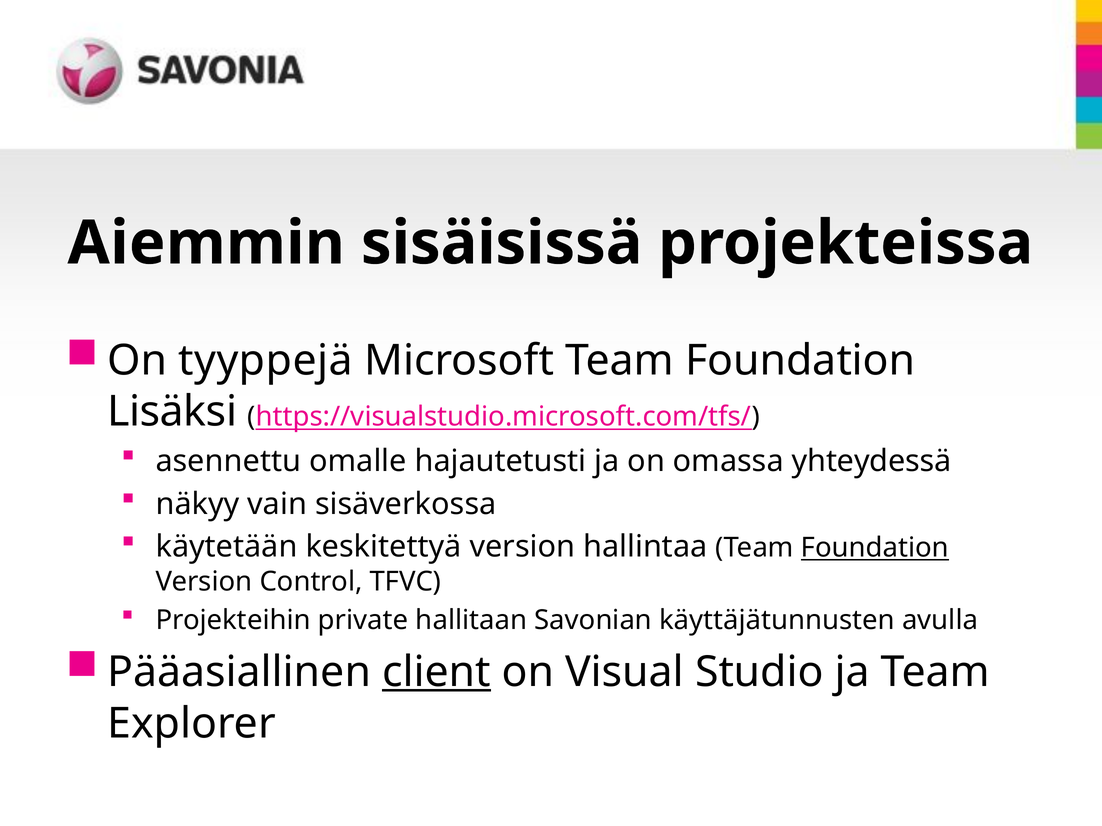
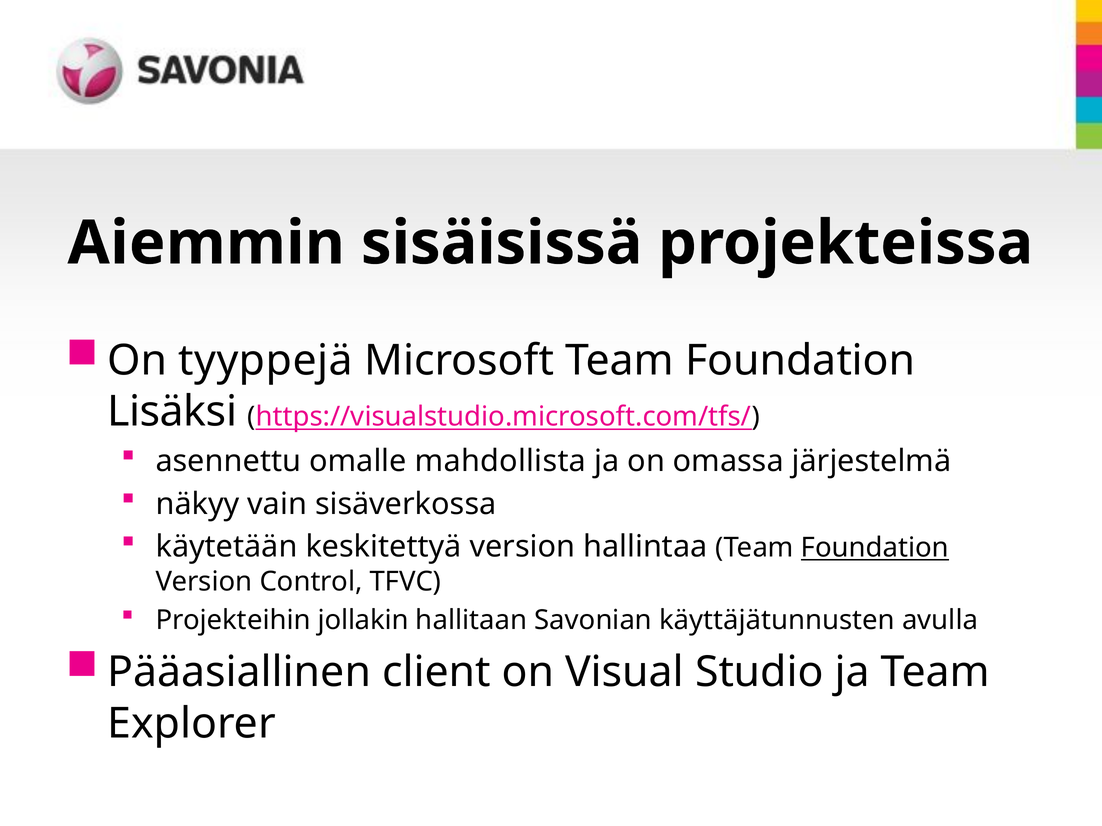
hajautetusti: hajautetusti -> mahdollista (500, 461)
yhteydessä: yhteydessä -> järjestelmä (872, 461)
private: private -> jollakin (363, 620)
client underline: present -> none (436, 672)
